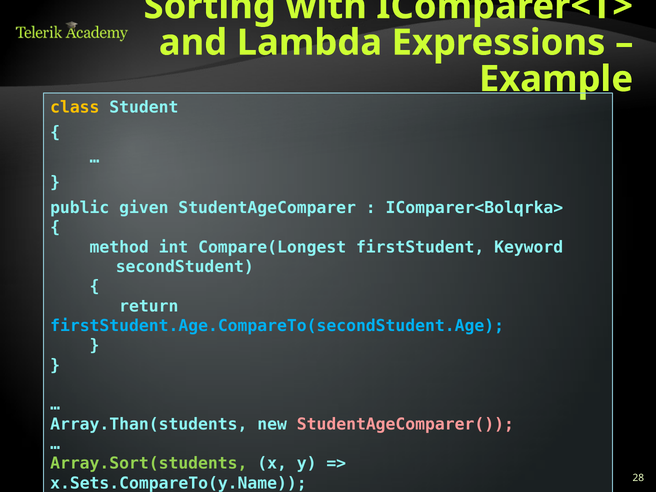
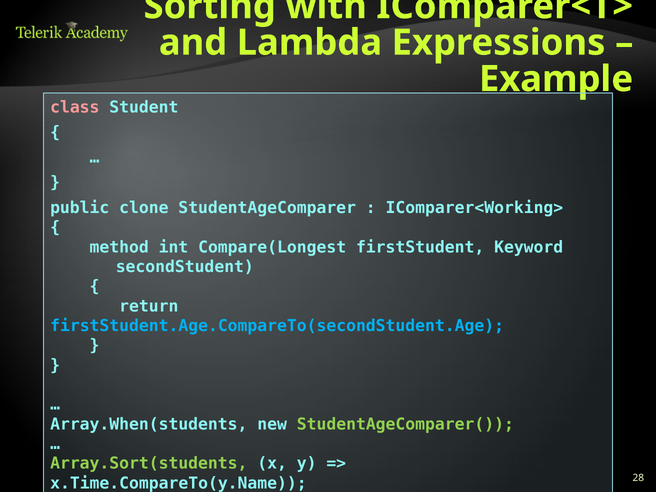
class colour: yellow -> pink (75, 107)
given: given -> clone (144, 208)
IComparer<Bolqrka>: IComparer<Bolqrka> -> IComparer<Working> (474, 208)
Array.Than(students: Array.Than(students -> Array.When(students (149, 424)
StudentAgeComparer( colour: pink -> light green (405, 424)
x.Sets.CompareTo(y.Name: x.Sets.CompareTo(y.Name -> x.Time.CompareTo(y.Name (178, 483)
